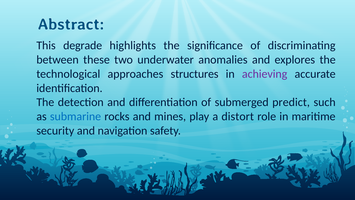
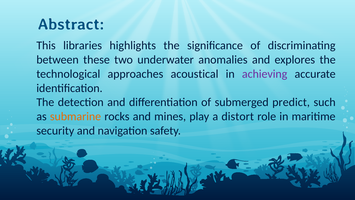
degrade: degrade -> libraries (83, 45)
structures: structures -> acoustical (195, 74)
submarine colour: blue -> orange (76, 116)
